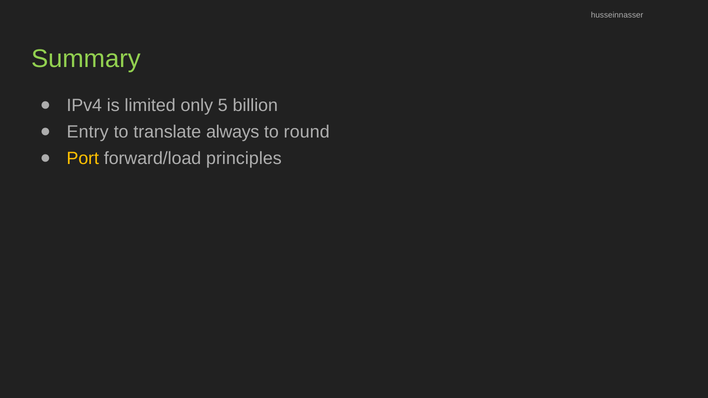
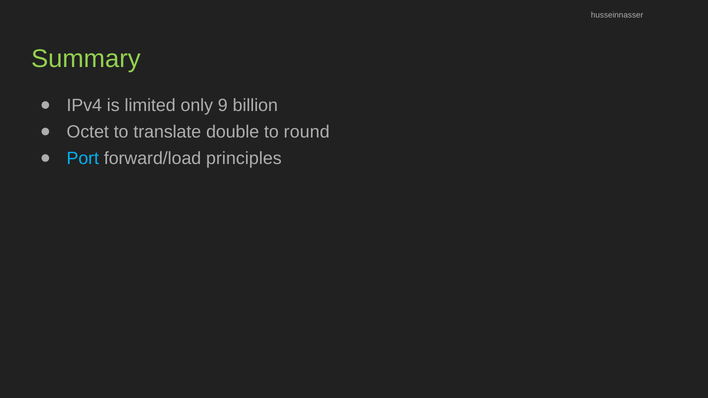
5: 5 -> 9 (223, 105)
Entry: Entry -> Octet (88, 132)
always: always -> double (233, 132)
Port colour: yellow -> light blue (83, 158)
